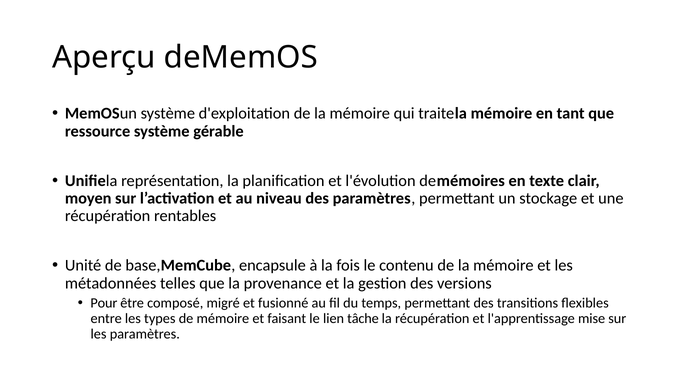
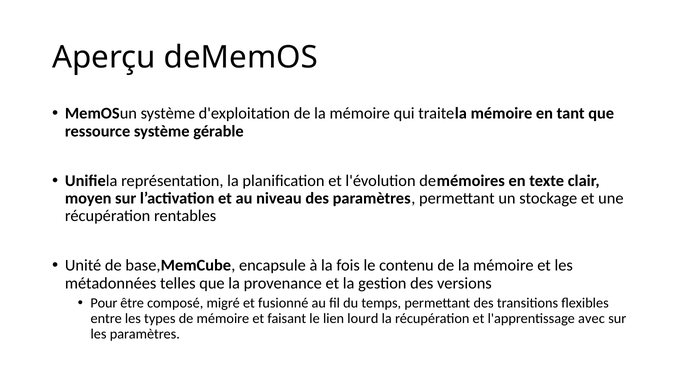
tâche: tâche -> lourd (363, 319)
mise: mise -> avec (591, 319)
